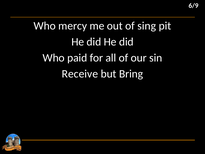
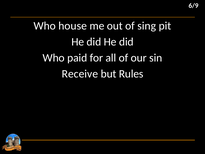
mercy: mercy -> house (73, 26)
Bring: Bring -> Rules (131, 74)
